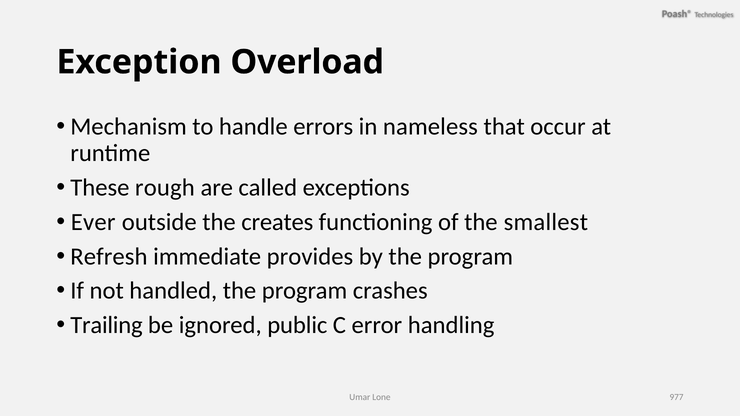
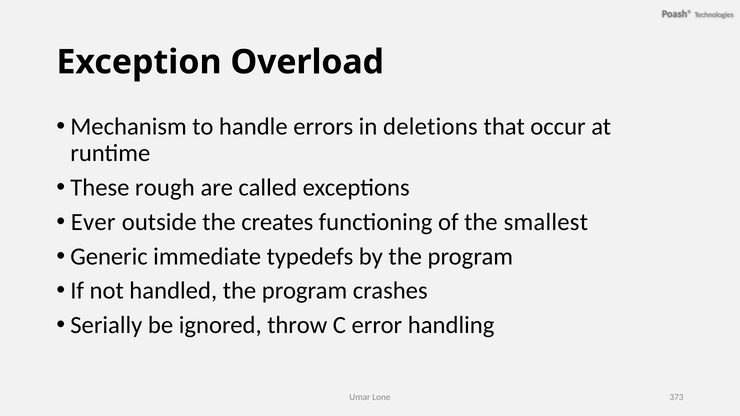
nameless: nameless -> deletions (430, 127)
Refresh: Refresh -> Generic (109, 257)
provides: provides -> typedefs (310, 257)
Trailing: Trailing -> Serially (106, 325)
public: public -> throw (297, 325)
977: 977 -> 373 (677, 397)
